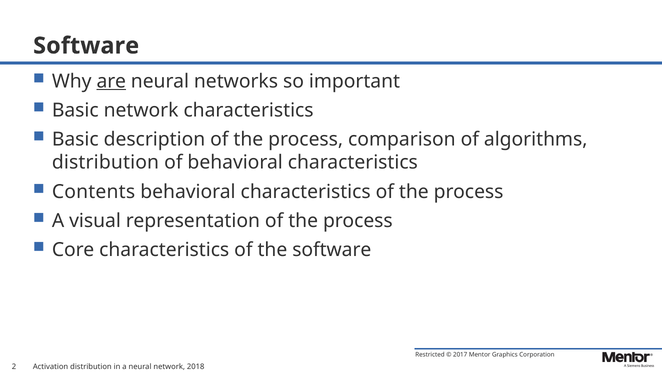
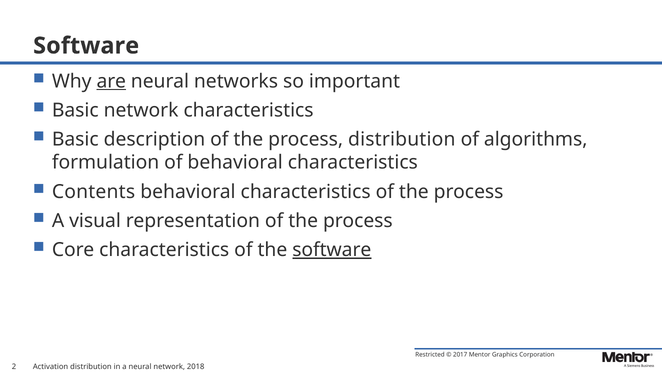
process comparison: comparison -> distribution (402, 139)
distribution: distribution -> formulation (106, 162)
software underline: none -> present (332, 250)
